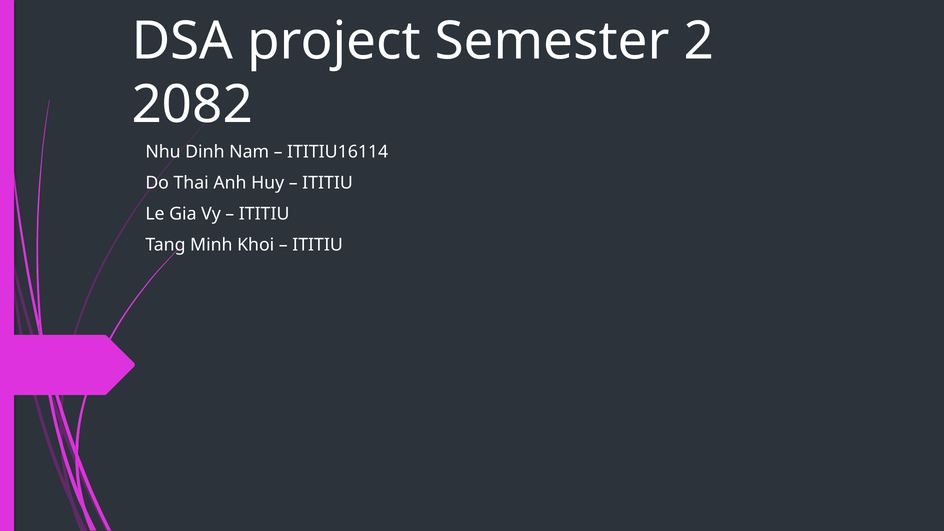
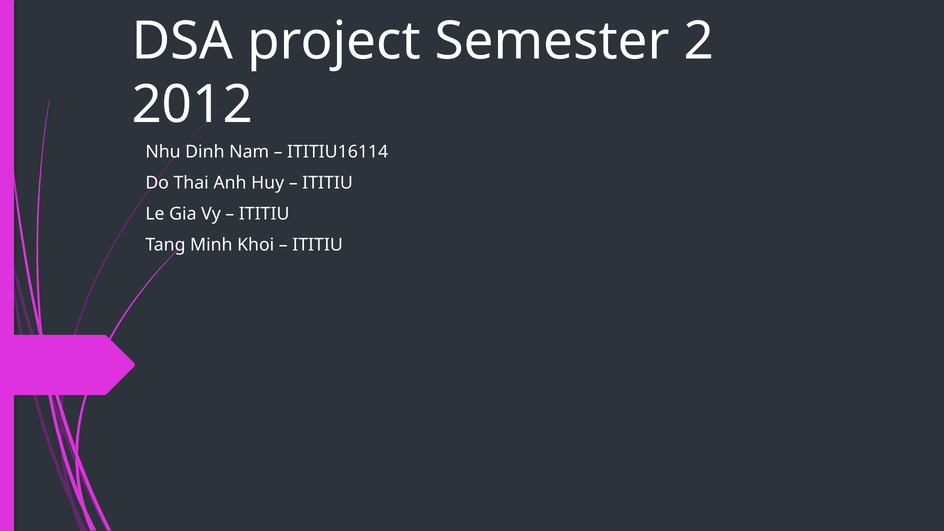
2082: 2082 -> 2012 (192, 105)
